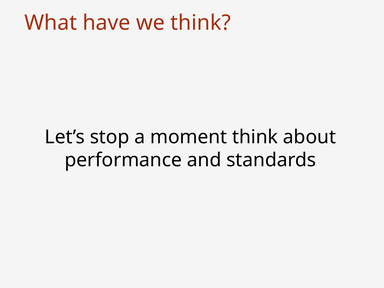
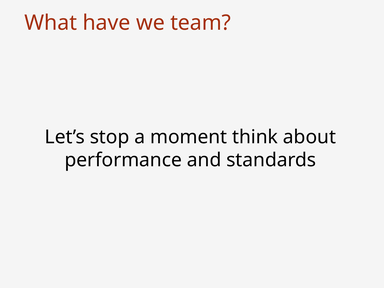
we think: think -> team (201, 23)
